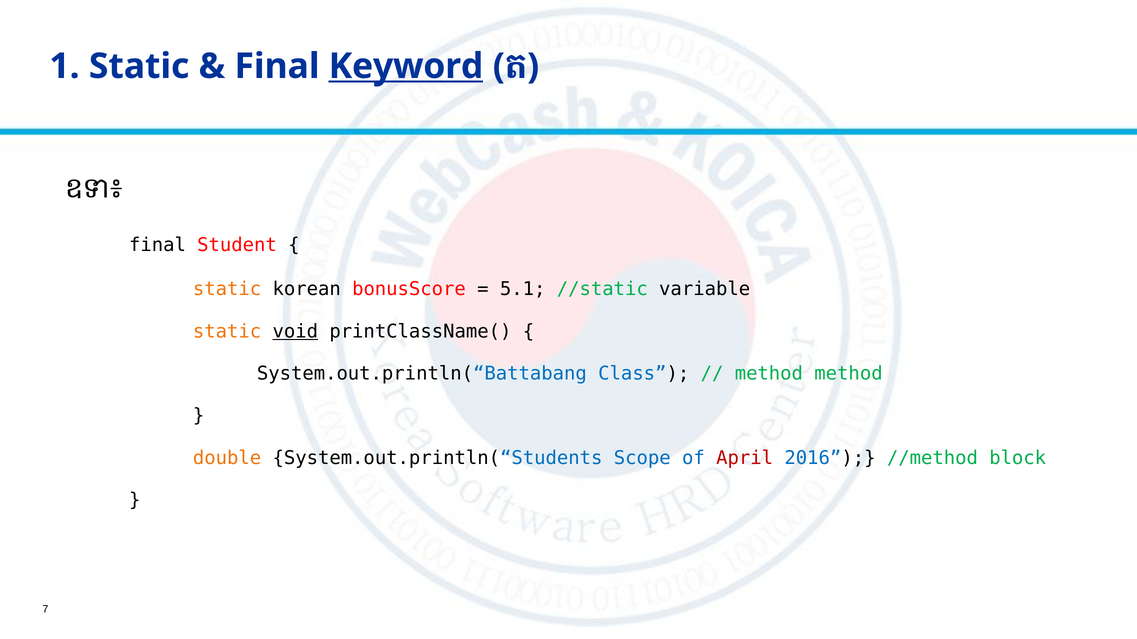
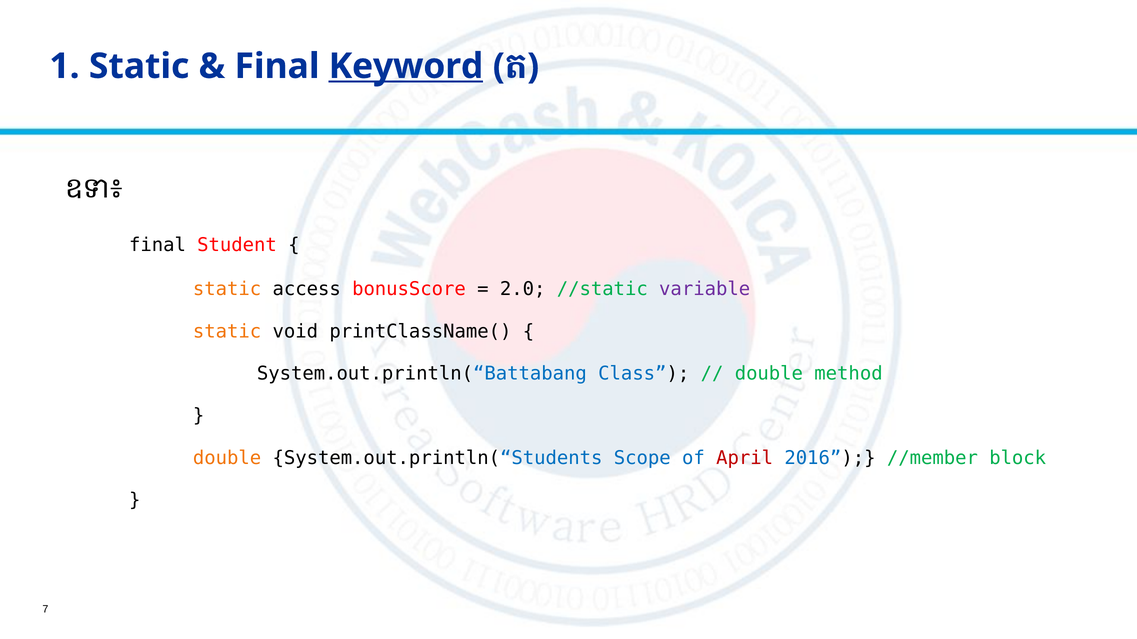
korean: korean -> access (307, 289)
5.1: 5.1 -> 2.0 (523, 289)
variable colour: black -> purple (705, 289)
void underline: present -> none (295, 332)
method: method -> double (769, 374)
//method: //method -> //member (932, 458)
